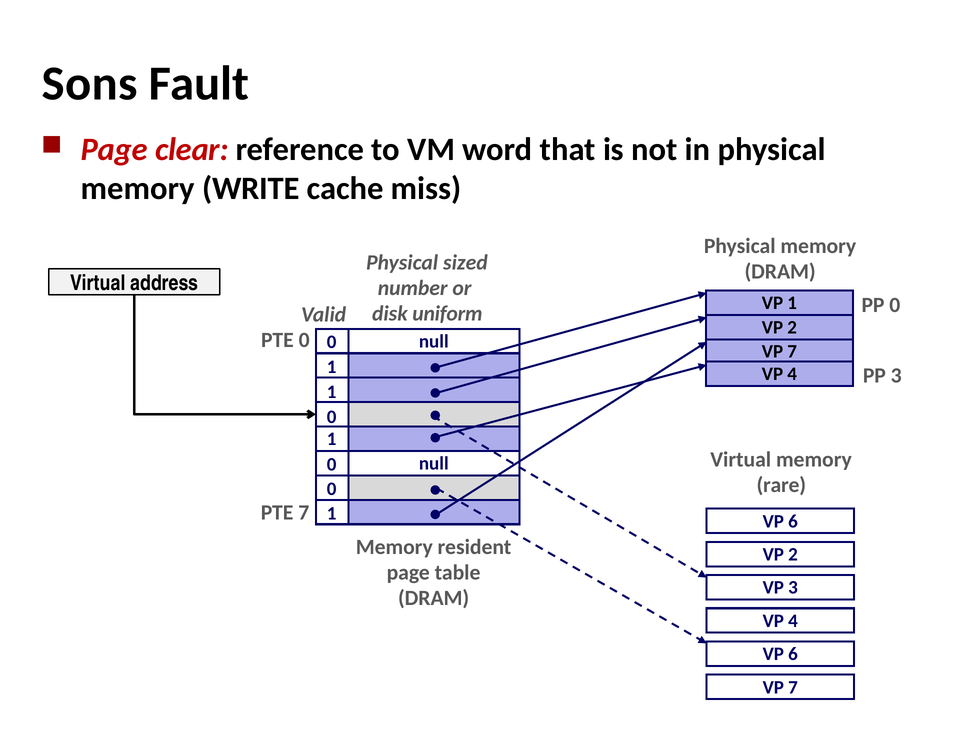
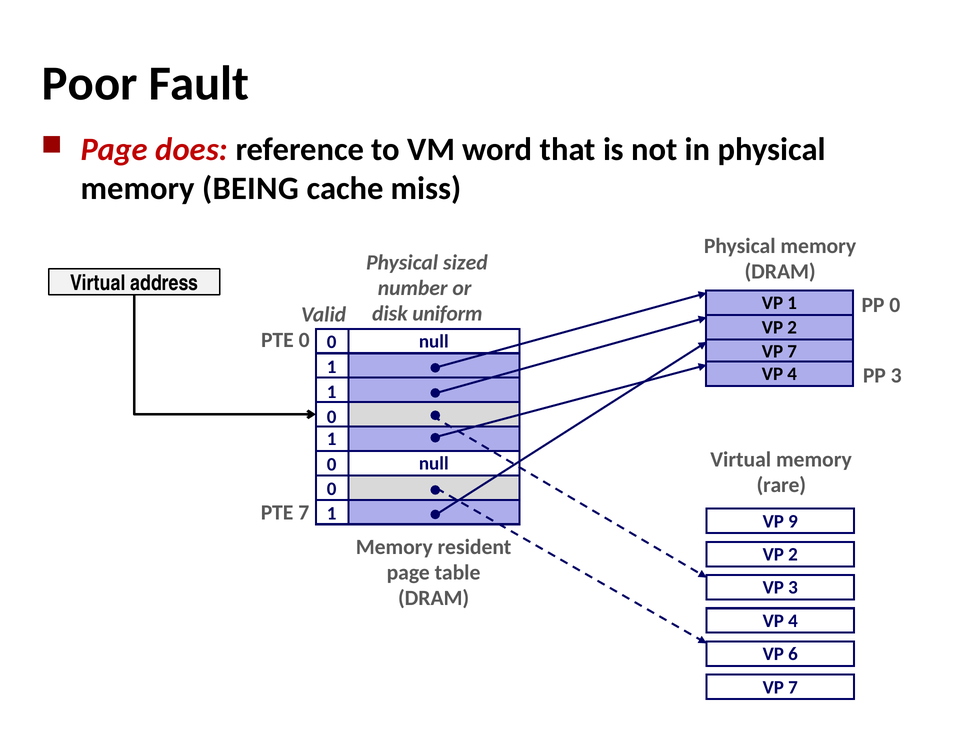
Sons: Sons -> Poor (90, 84)
clear: clear -> does (192, 149)
WRITE: WRITE -> BEING (251, 188)
6: 6 -> 9 (793, 521)
